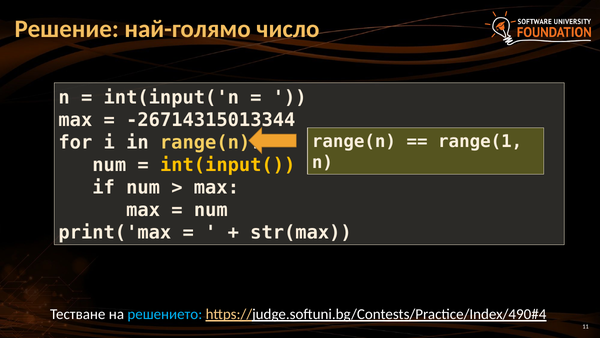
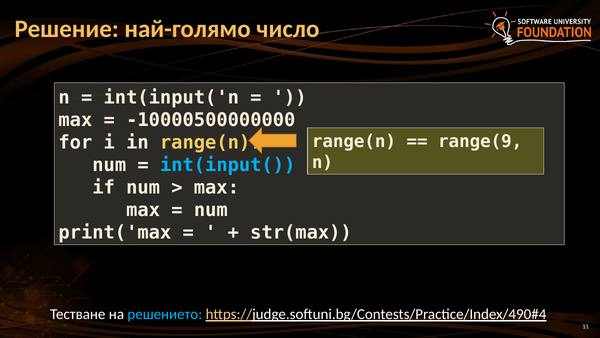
-26714315013344: -26714315013344 -> -10000500000000 (211, 120)
range(1: range(1 -> range(9 (480, 141)
int(input( colour: yellow -> light blue (228, 165)
